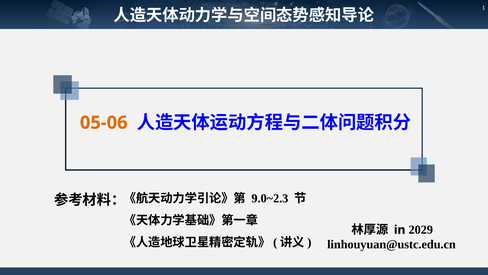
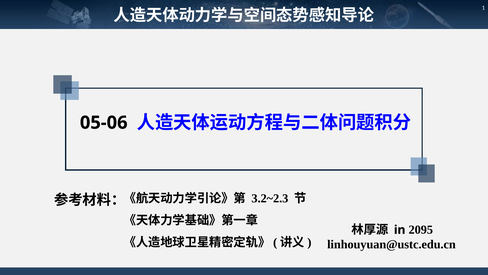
05-06 colour: orange -> black (104, 122)
9.0~2.3: 9.0~2.3 -> 3.2~2.3 (270, 198)
2029: 2029 -> 2095 (421, 229)
